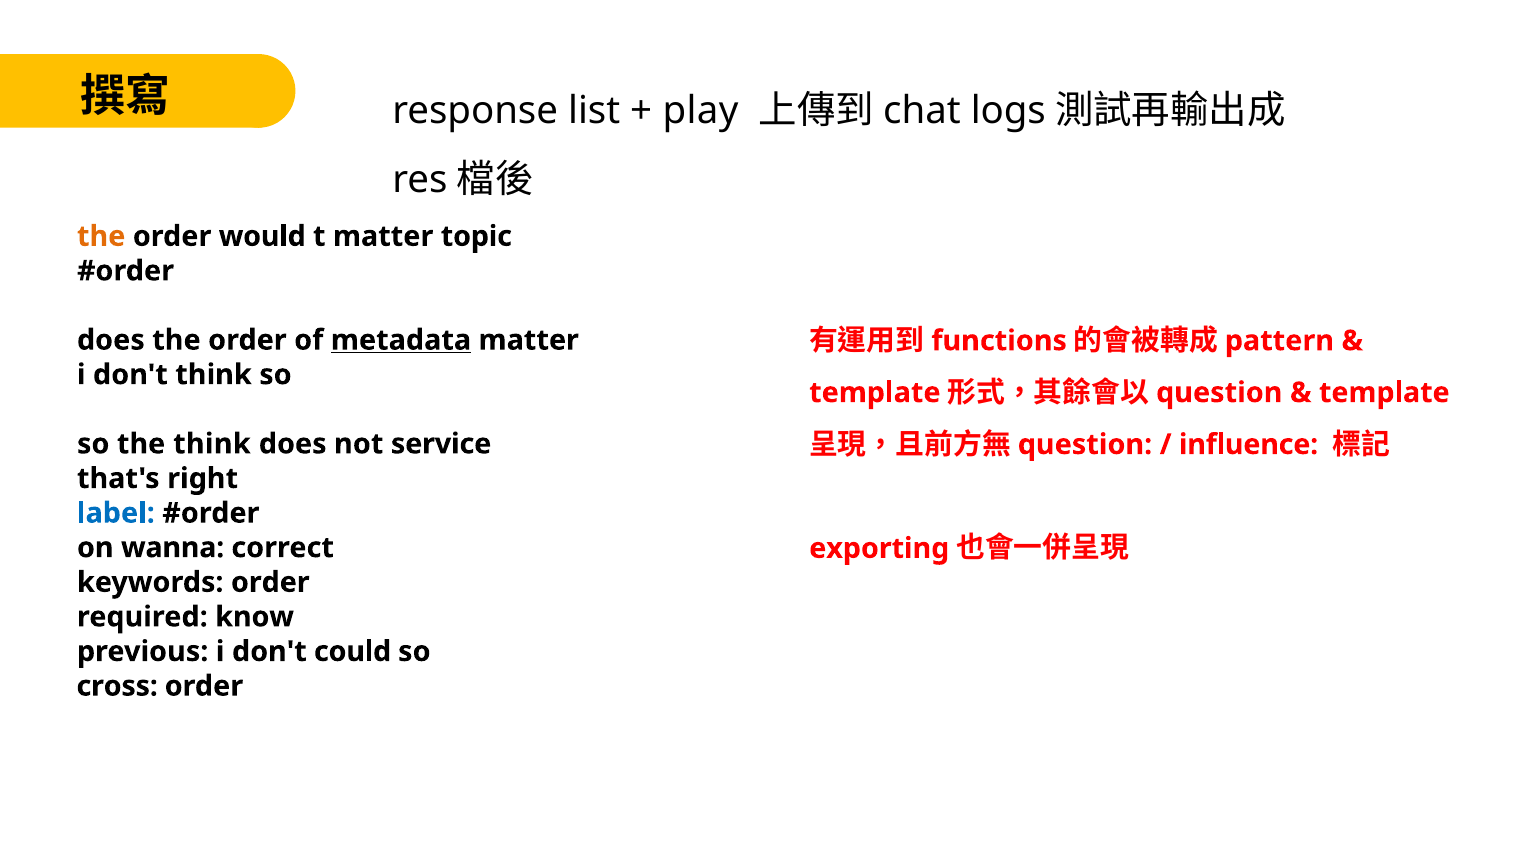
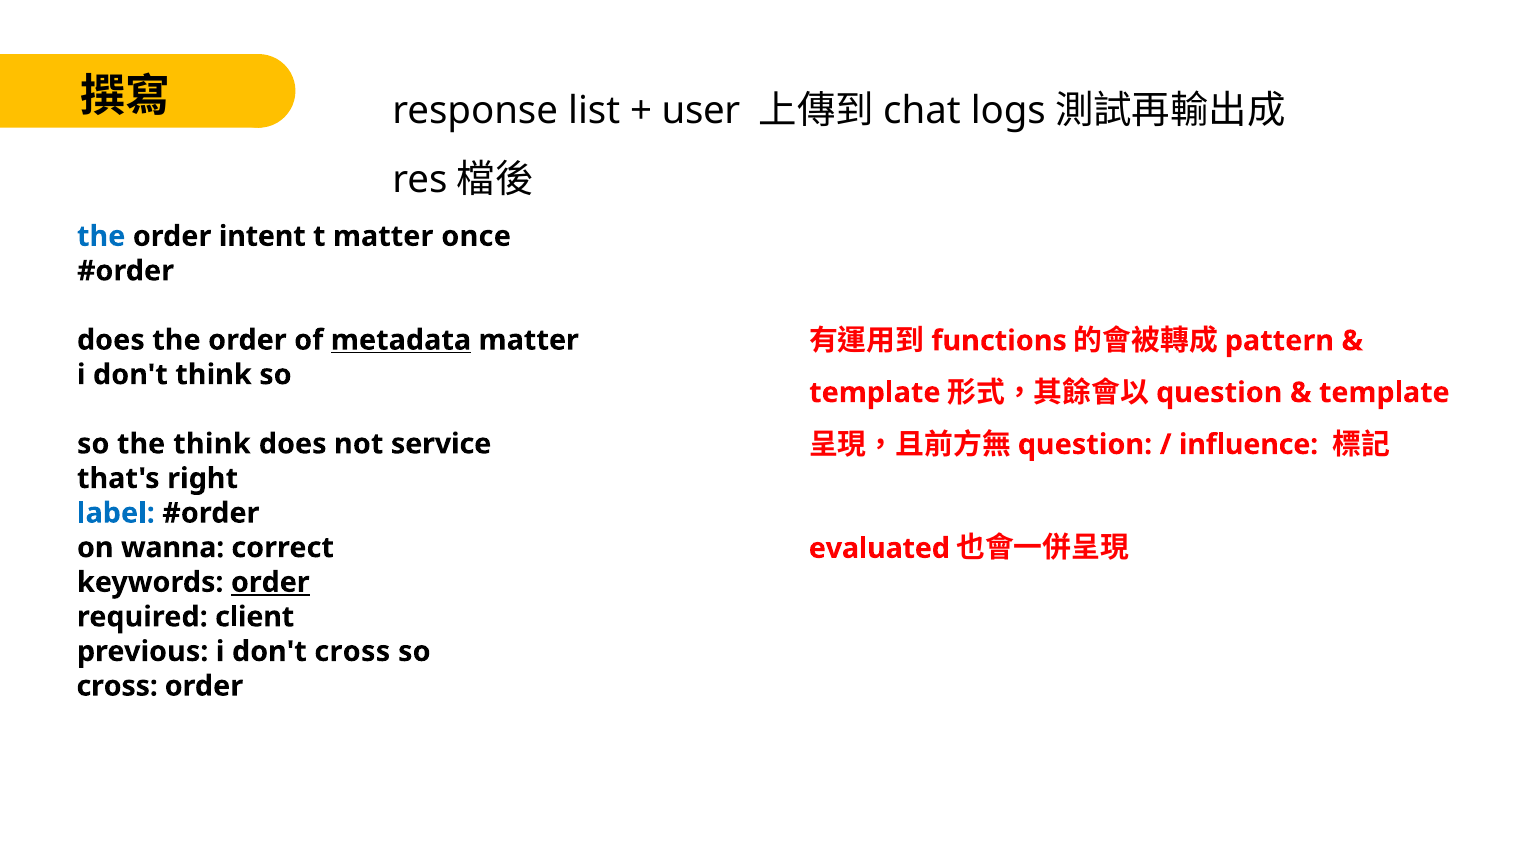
play: play -> user (701, 111)
the colour: orange -> blue (101, 236)
would: would -> intent (262, 236)
topic: topic -> once (476, 236)
exporting: exporting -> evaluated (879, 548)
order underline: none -> present (270, 582)
know: know -> client (255, 617)
don't could: could -> cross (352, 651)
